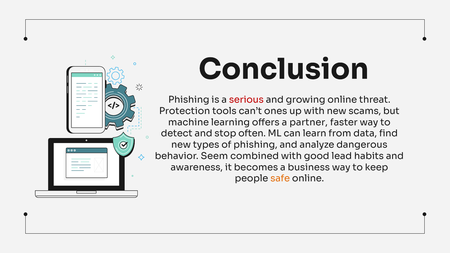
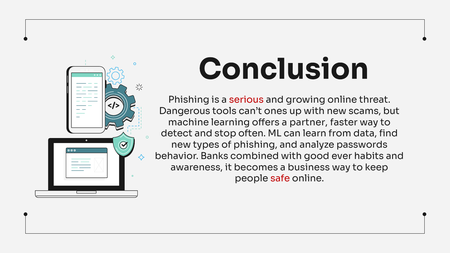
Protection: Protection -> Dangerous (185, 111)
dangerous: dangerous -> passwords (362, 145)
Seem: Seem -> Banks (214, 156)
lead: lead -> ever (342, 156)
safe colour: orange -> red (280, 179)
